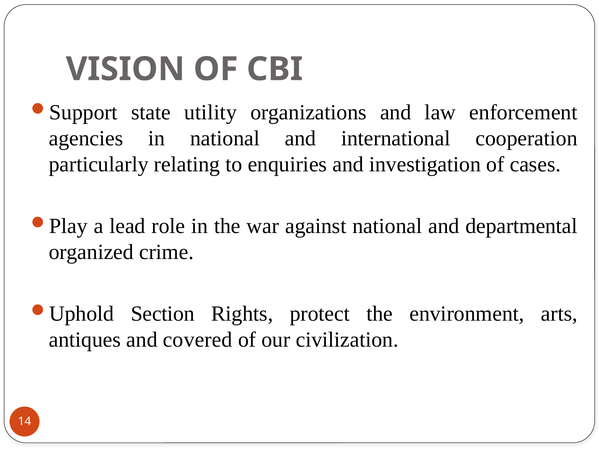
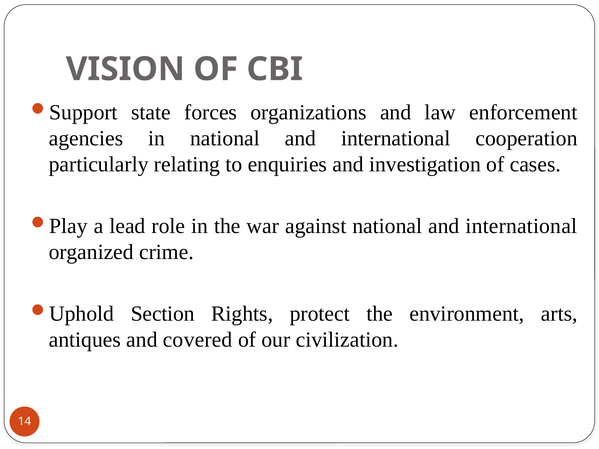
utility: utility -> forces (211, 112)
against national and departmental: departmental -> international (521, 226)
